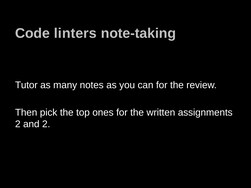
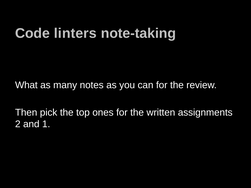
Tutor: Tutor -> What (26, 85)
and 2: 2 -> 1 (46, 124)
